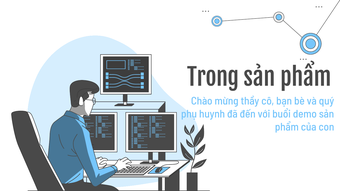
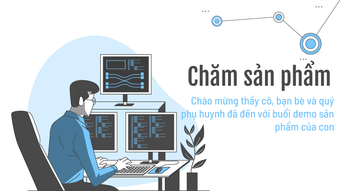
Trong: Trong -> Chăm (213, 78)
